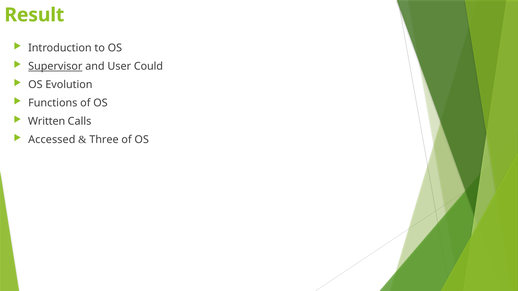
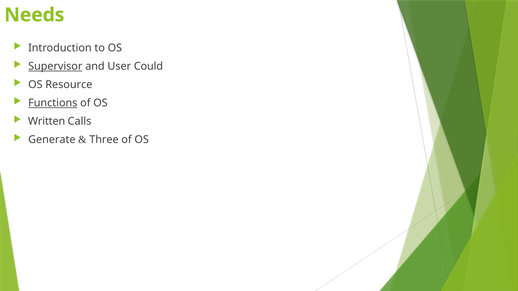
Result: Result -> Needs (34, 15)
Evolution: Evolution -> Resource (69, 85)
Functions underline: none -> present (53, 103)
Accessed: Accessed -> Generate (52, 140)
